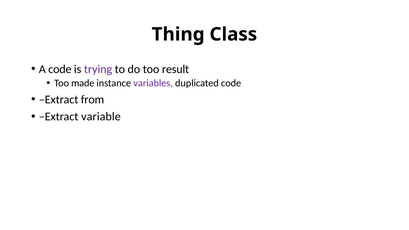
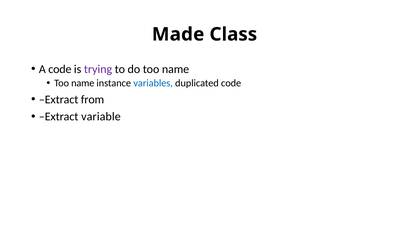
Thing: Thing -> Made (178, 34)
do too result: result -> name (176, 69)
made: made -> name (83, 83)
variables colour: purple -> blue (153, 83)
